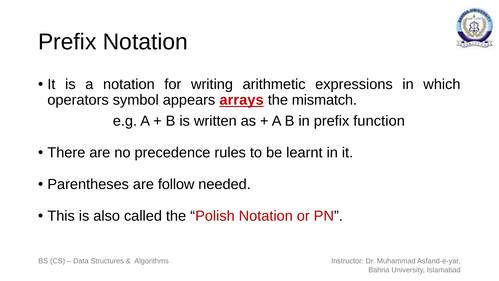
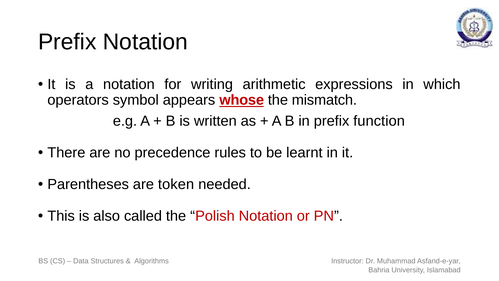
arrays: arrays -> whose (242, 100)
follow: follow -> token (176, 184)
